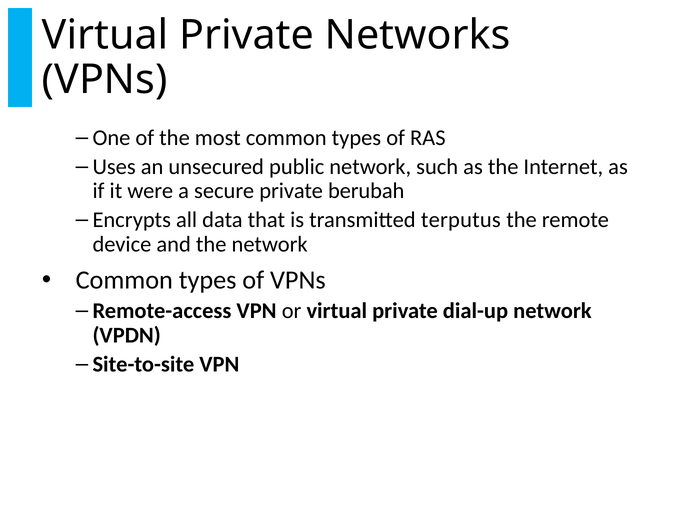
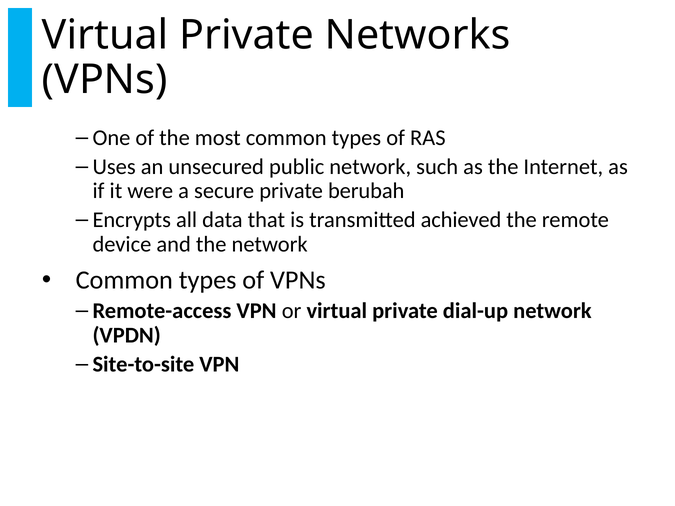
terputus: terputus -> achieved (461, 220)
